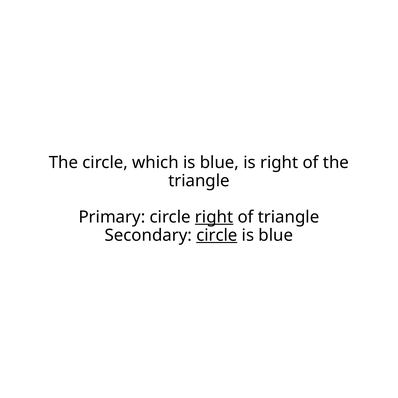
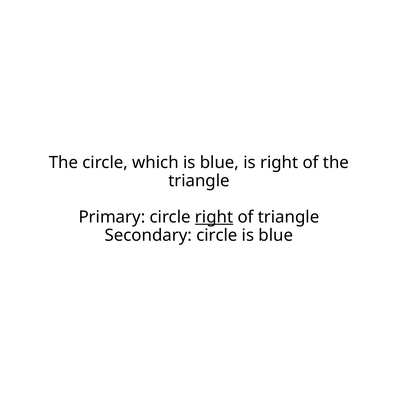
circle underline: present -> none (217, 235)
